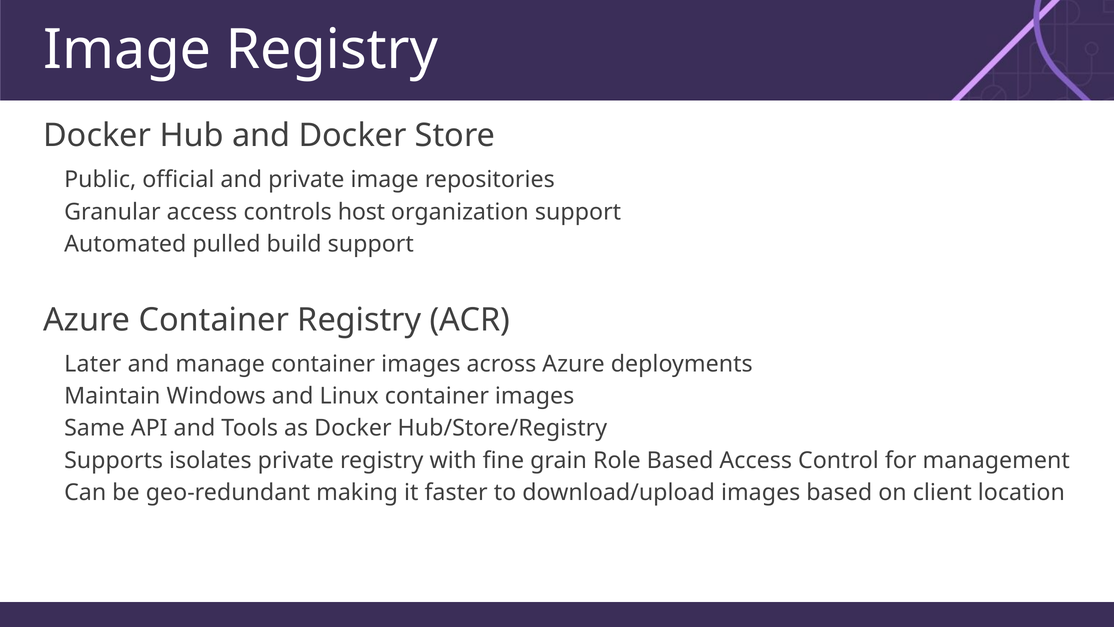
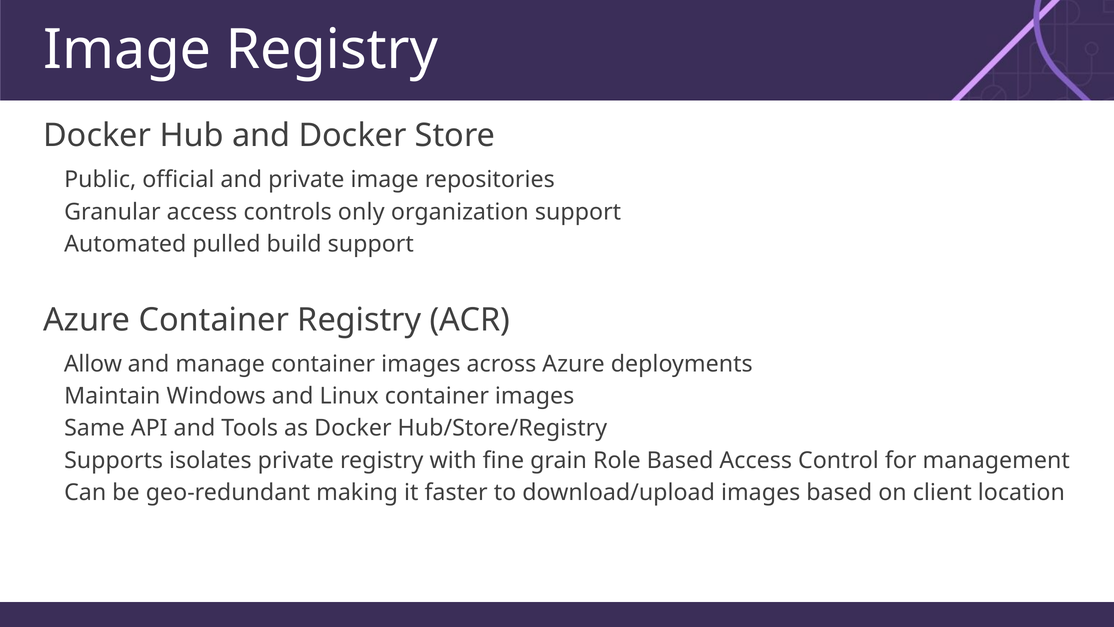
host: host -> only (361, 212)
Later: Later -> Allow (93, 364)
